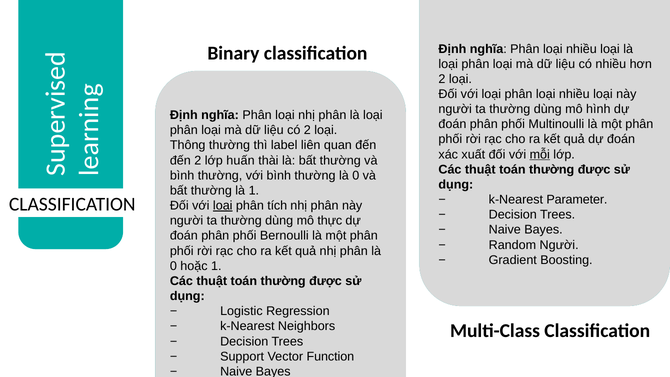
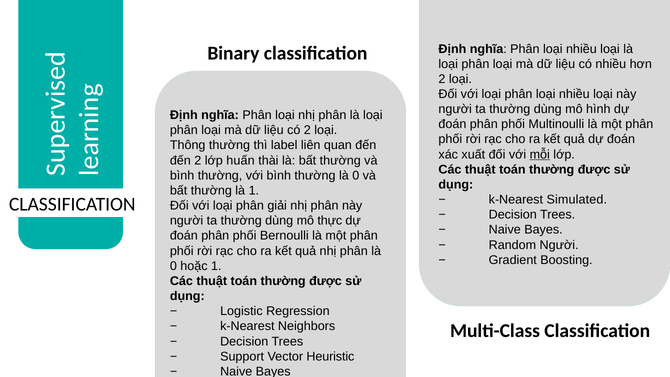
Parameter: Parameter -> Simulated (577, 200)
loại underline: present -> none (223, 206)
tích: tích -> giải (277, 206)
Vector Function: Function -> Heuristic (330, 356)
